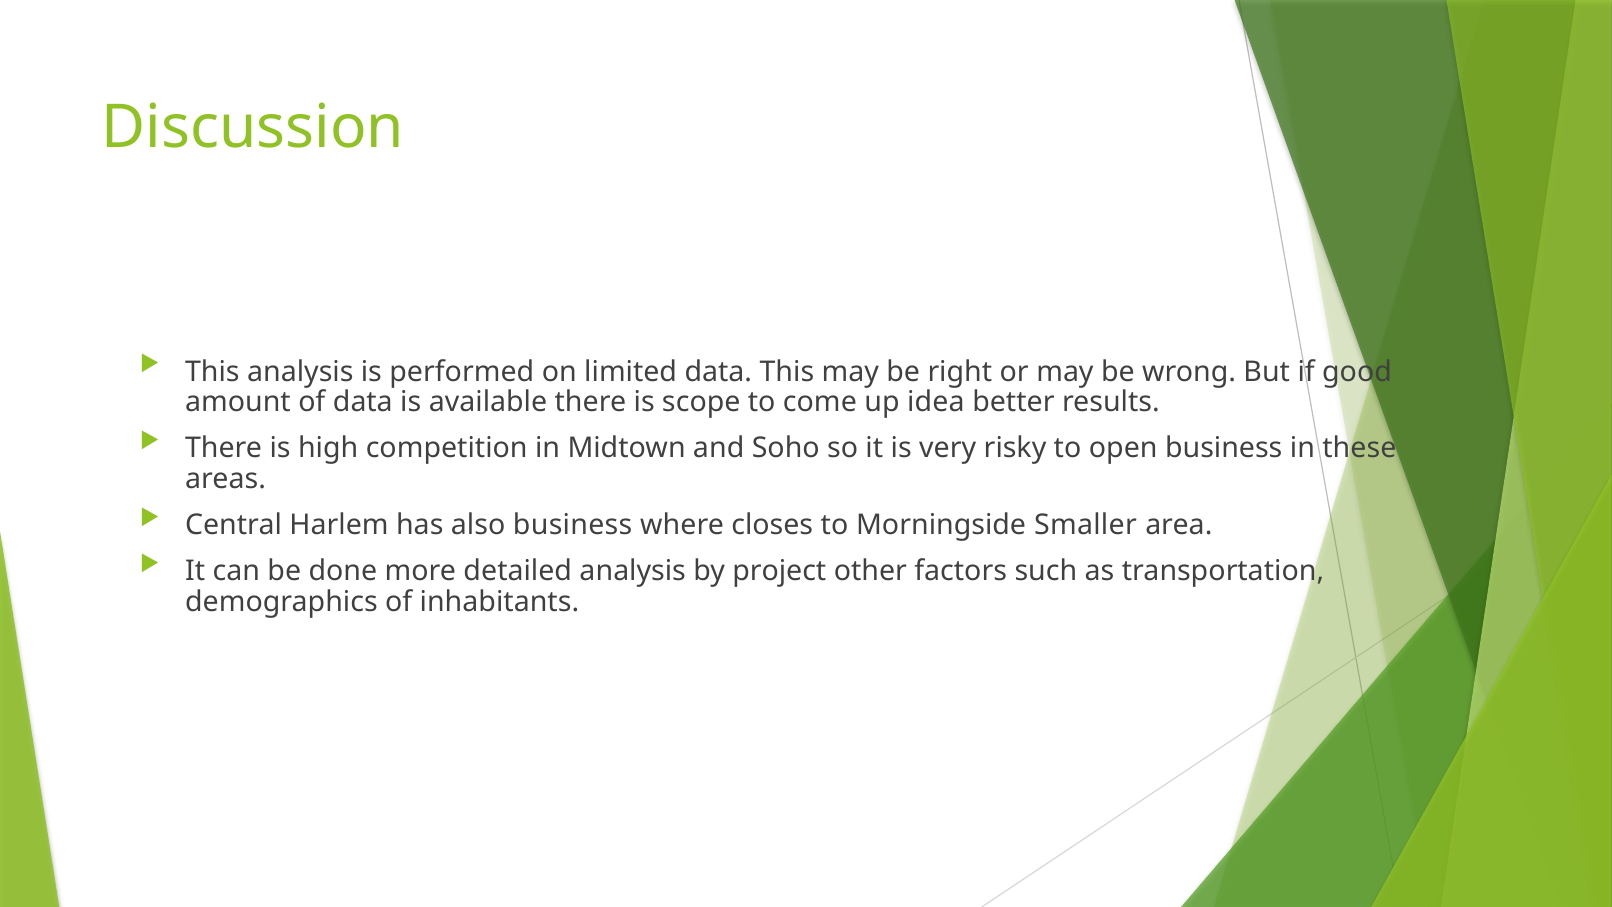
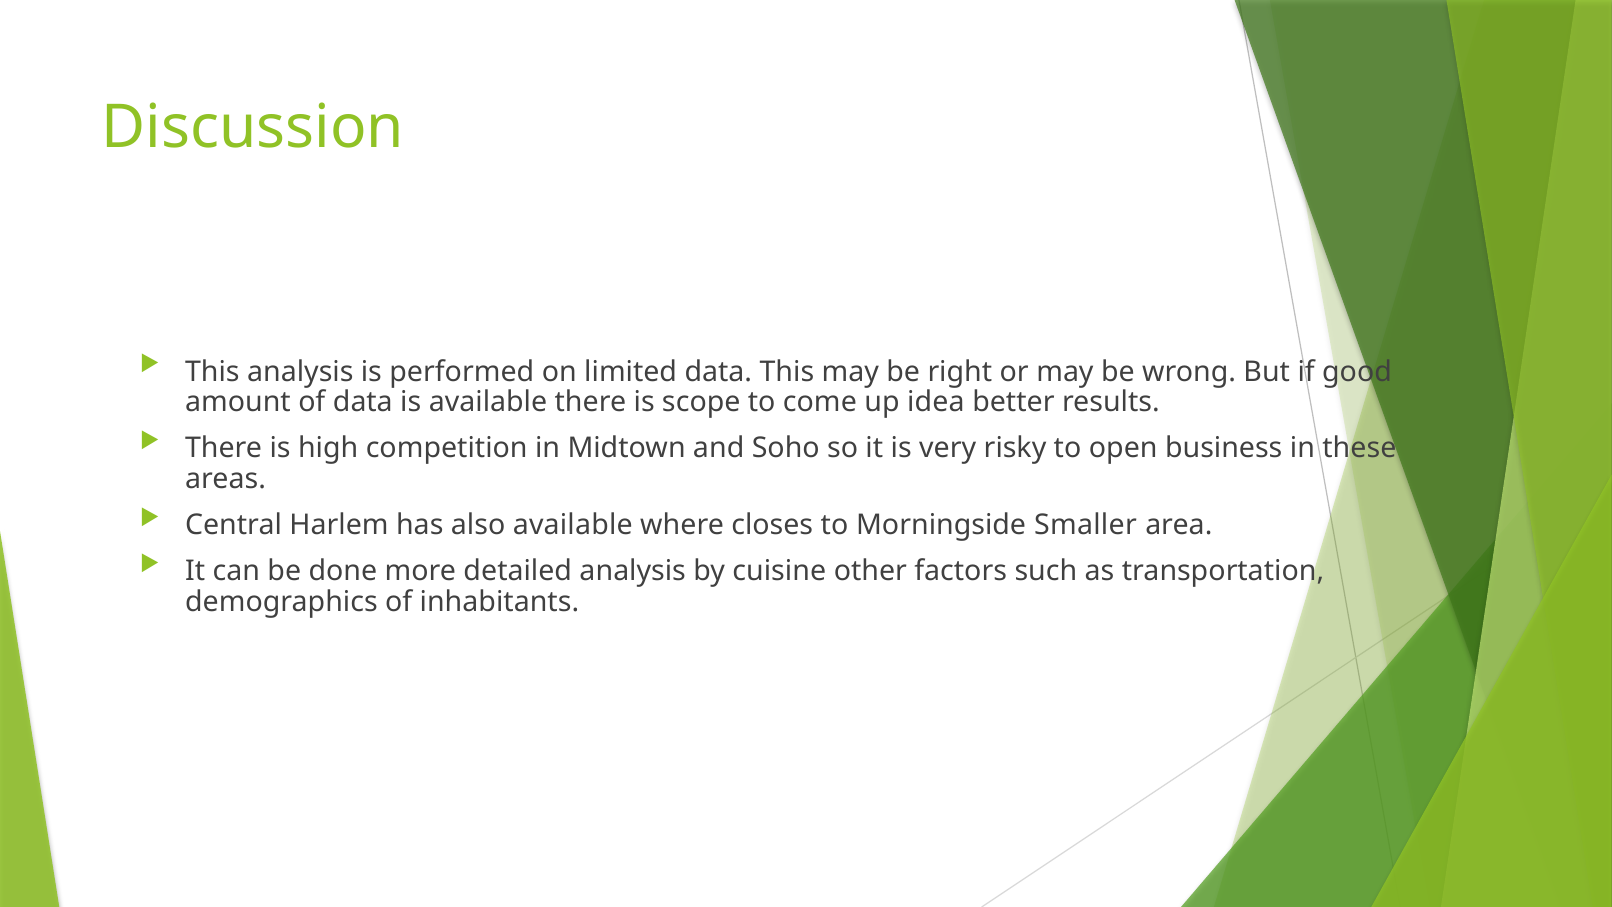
also business: business -> available (573, 525)
project: project -> cuisine (779, 571)
